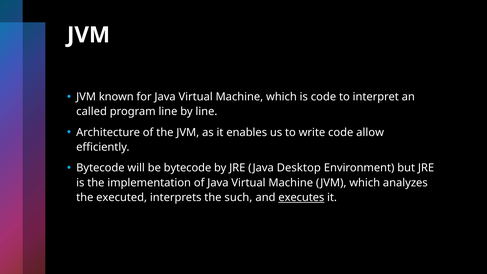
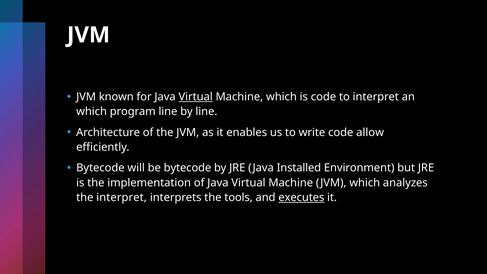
Virtual underline: none -> present (196, 97)
called: called -> which (92, 112)
Desktop: Desktop -> Installed (299, 168)
the executed: executed -> interpret (122, 197)
such: such -> tools (239, 197)
